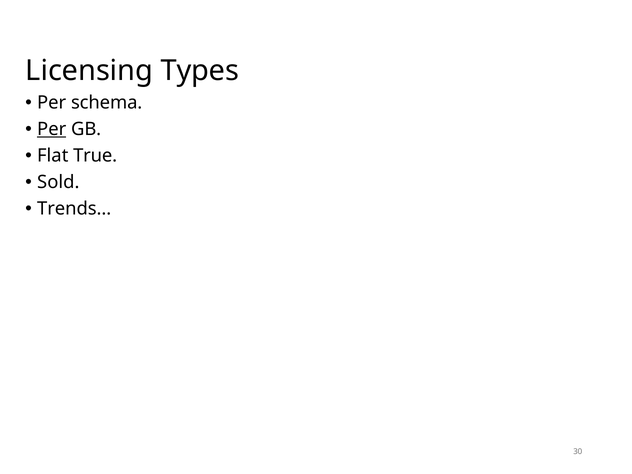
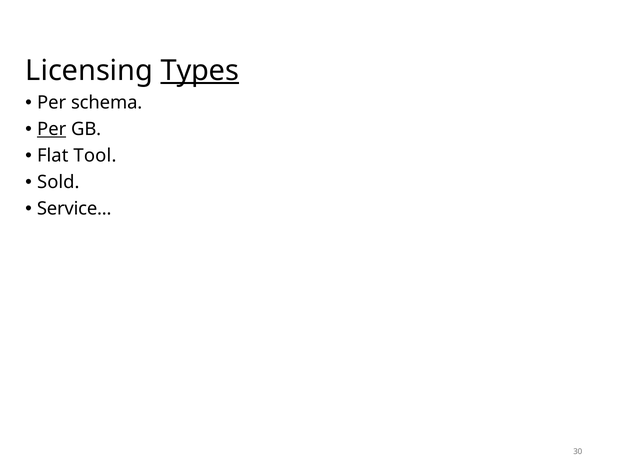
Types underline: none -> present (200, 71)
True: True -> Tool (95, 156)
Trends: Trends -> Service (74, 209)
